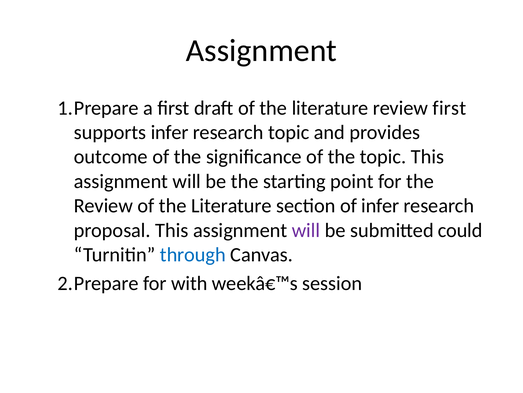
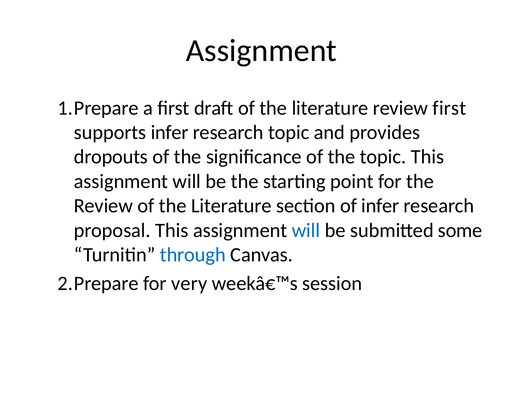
outcome: outcome -> dropouts (111, 157)
will colour: purple -> blue (306, 230)
could: could -> some (460, 230)
with: with -> very (189, 283)
